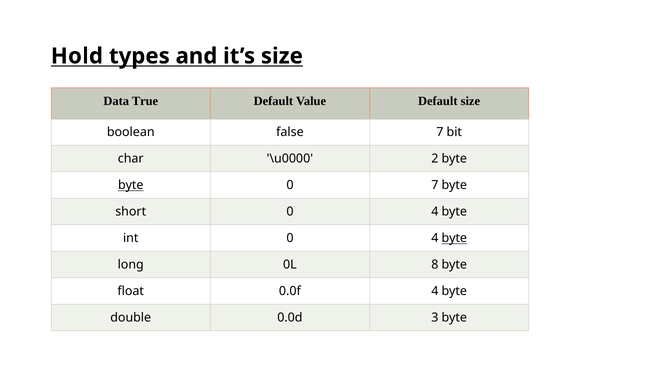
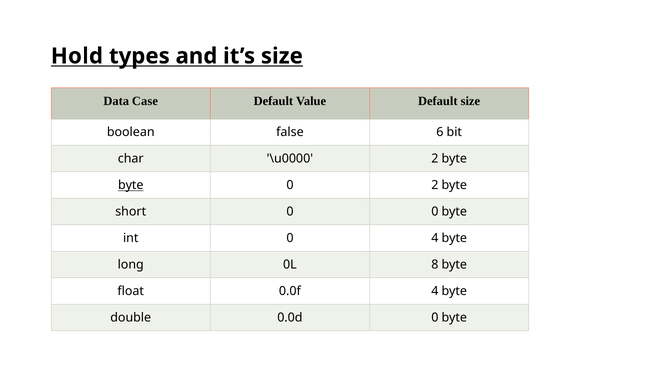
True: True -> Case (145, 101)
false 7: 7 -> 6 (440, 132)
0 7: 7 -> 2 (435, 185)
short 0 4: 4 -> 0 (435, 212)
byte underline: present -> none (454, 238)
0.0d 3: 3 -> 0 (435, 317)
